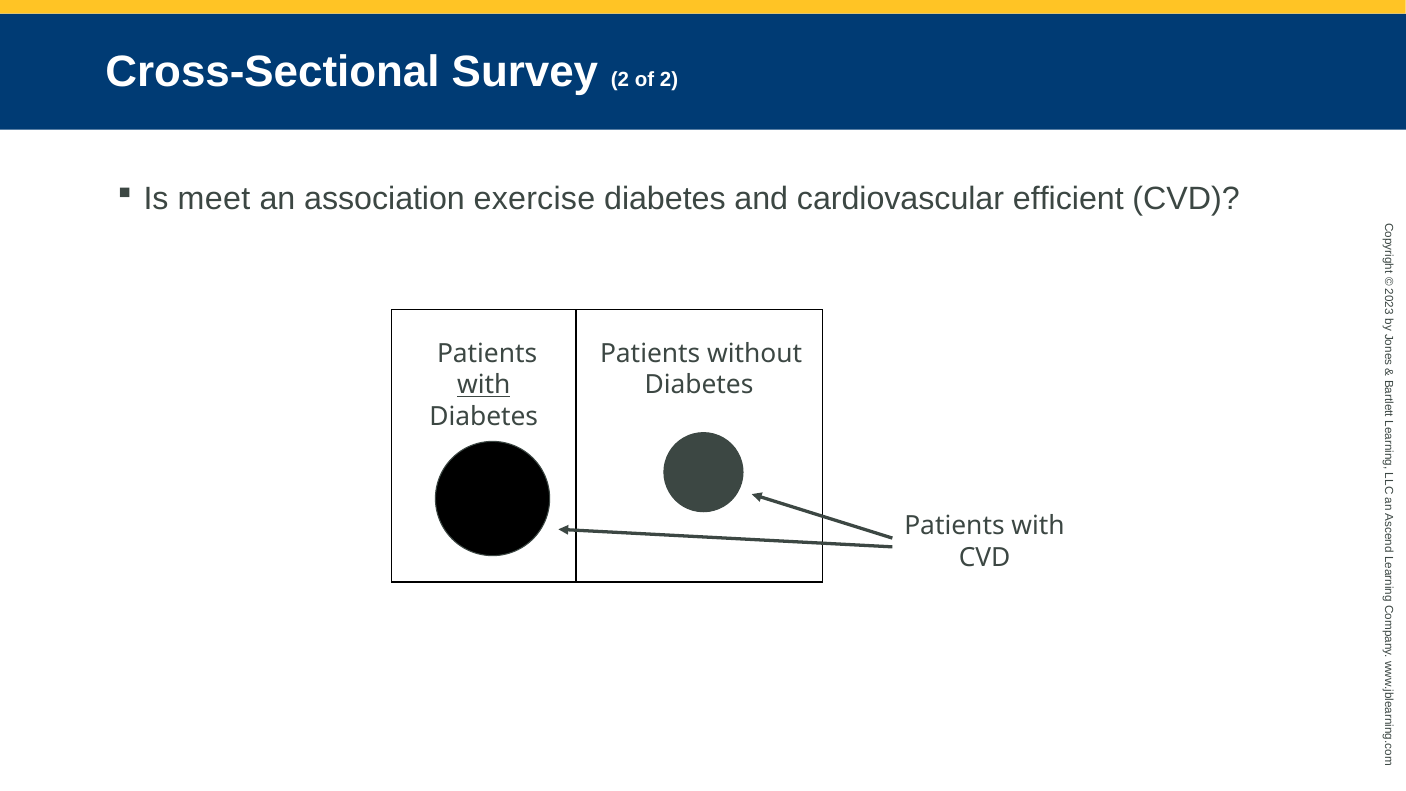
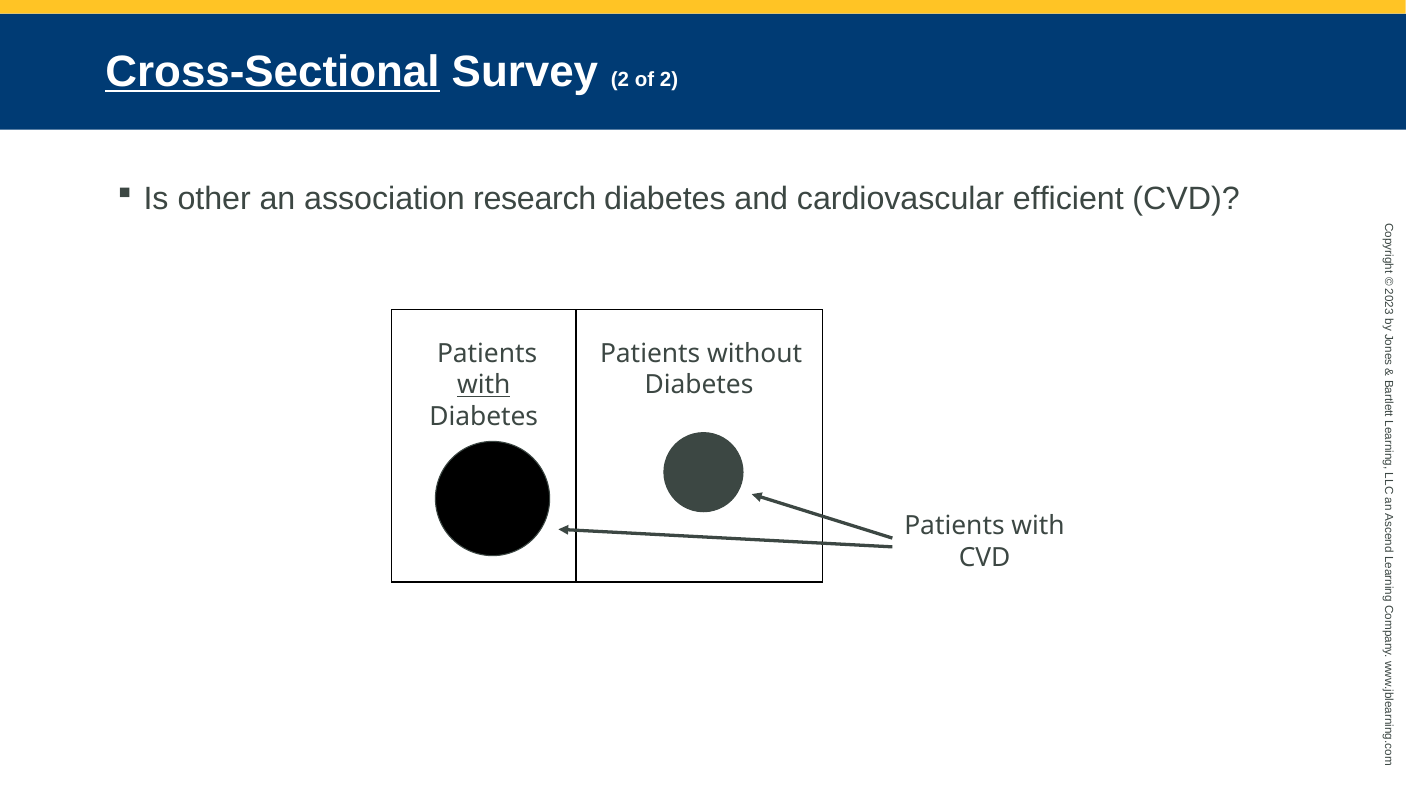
Cross-Sectional underline: none -> present (272, 72)
meet: meet -> other (214, 199)
exercise: exercise -> research (535, 199)
